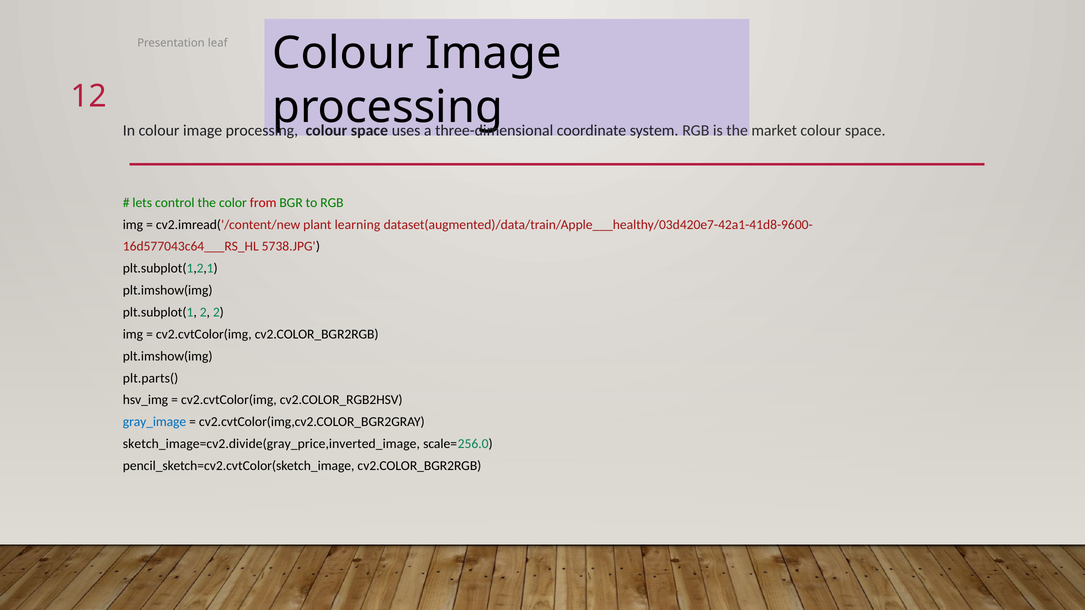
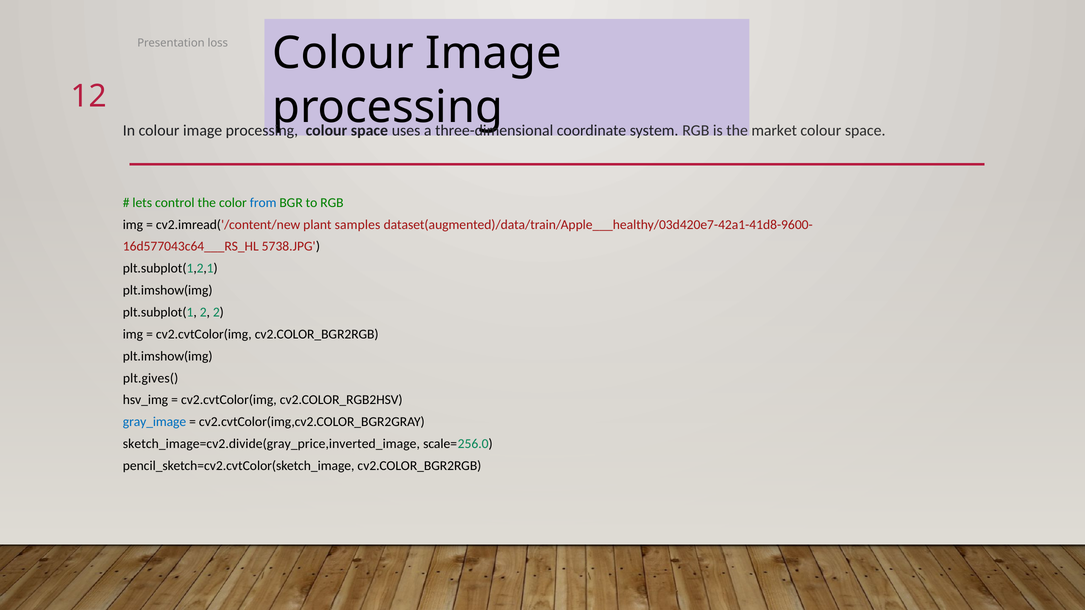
leaf: leaf -> loss (218, 43)
from colour: red -> blue (263, 203)
learning: learning -> samples (357, 225)
plt.parts(: plt.parts( -> plt.gives( (151, 378)
